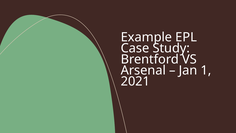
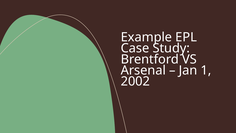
2021: 2021 -> 2002 (135, 81)
